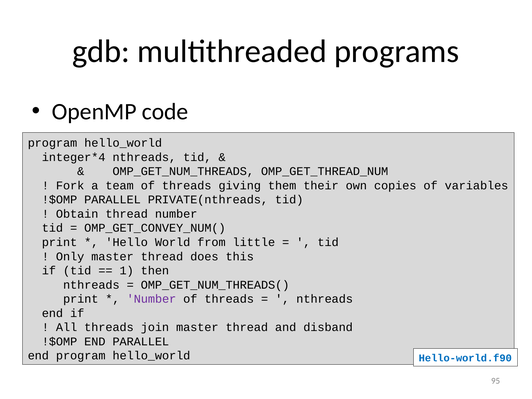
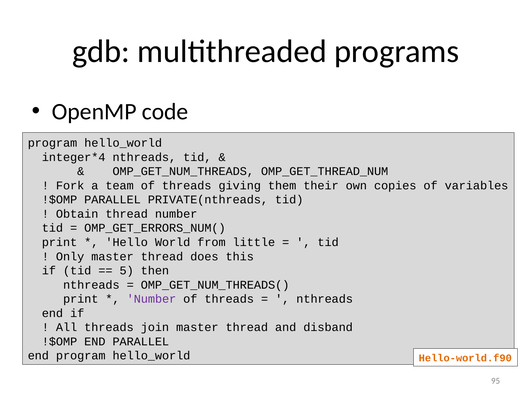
OMP_GET_CONVEY_NUM(: OMP_GET_CONVEY_NUM( -> OMP_GET_ERRORS_NUM( (155, 228)
1: 1 -> 5 (127, 271)
Hello-world.f90 colour: blue -> orange (465, 358)
